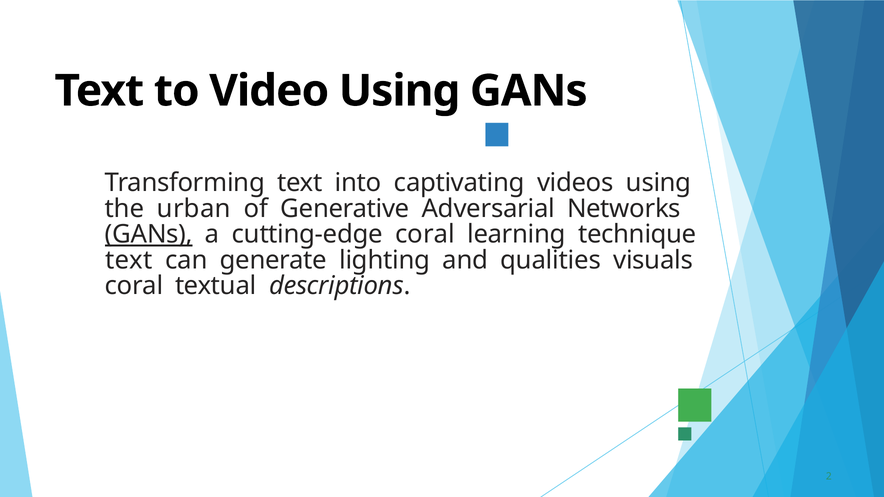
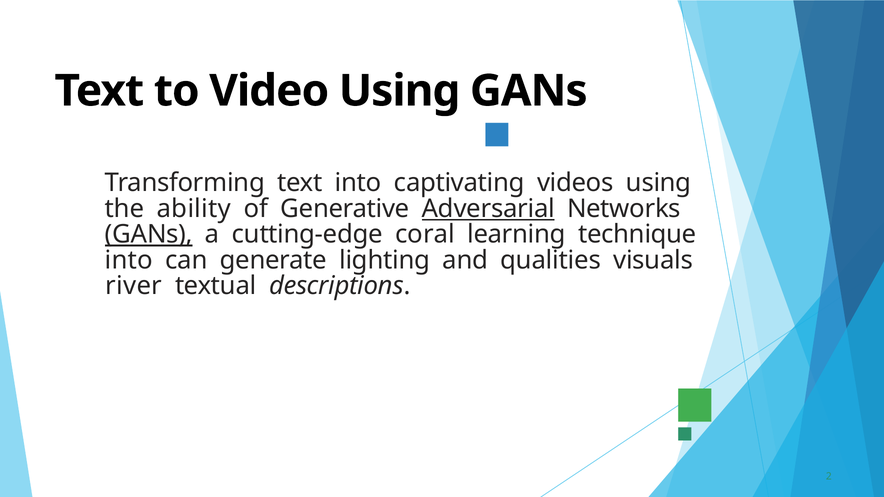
urban: urban -> ability (194, 209)
Adversarial underline: none -> present (488, 209)
text: text -> into (129, 260)
coral: coral -> river (134, 286)
